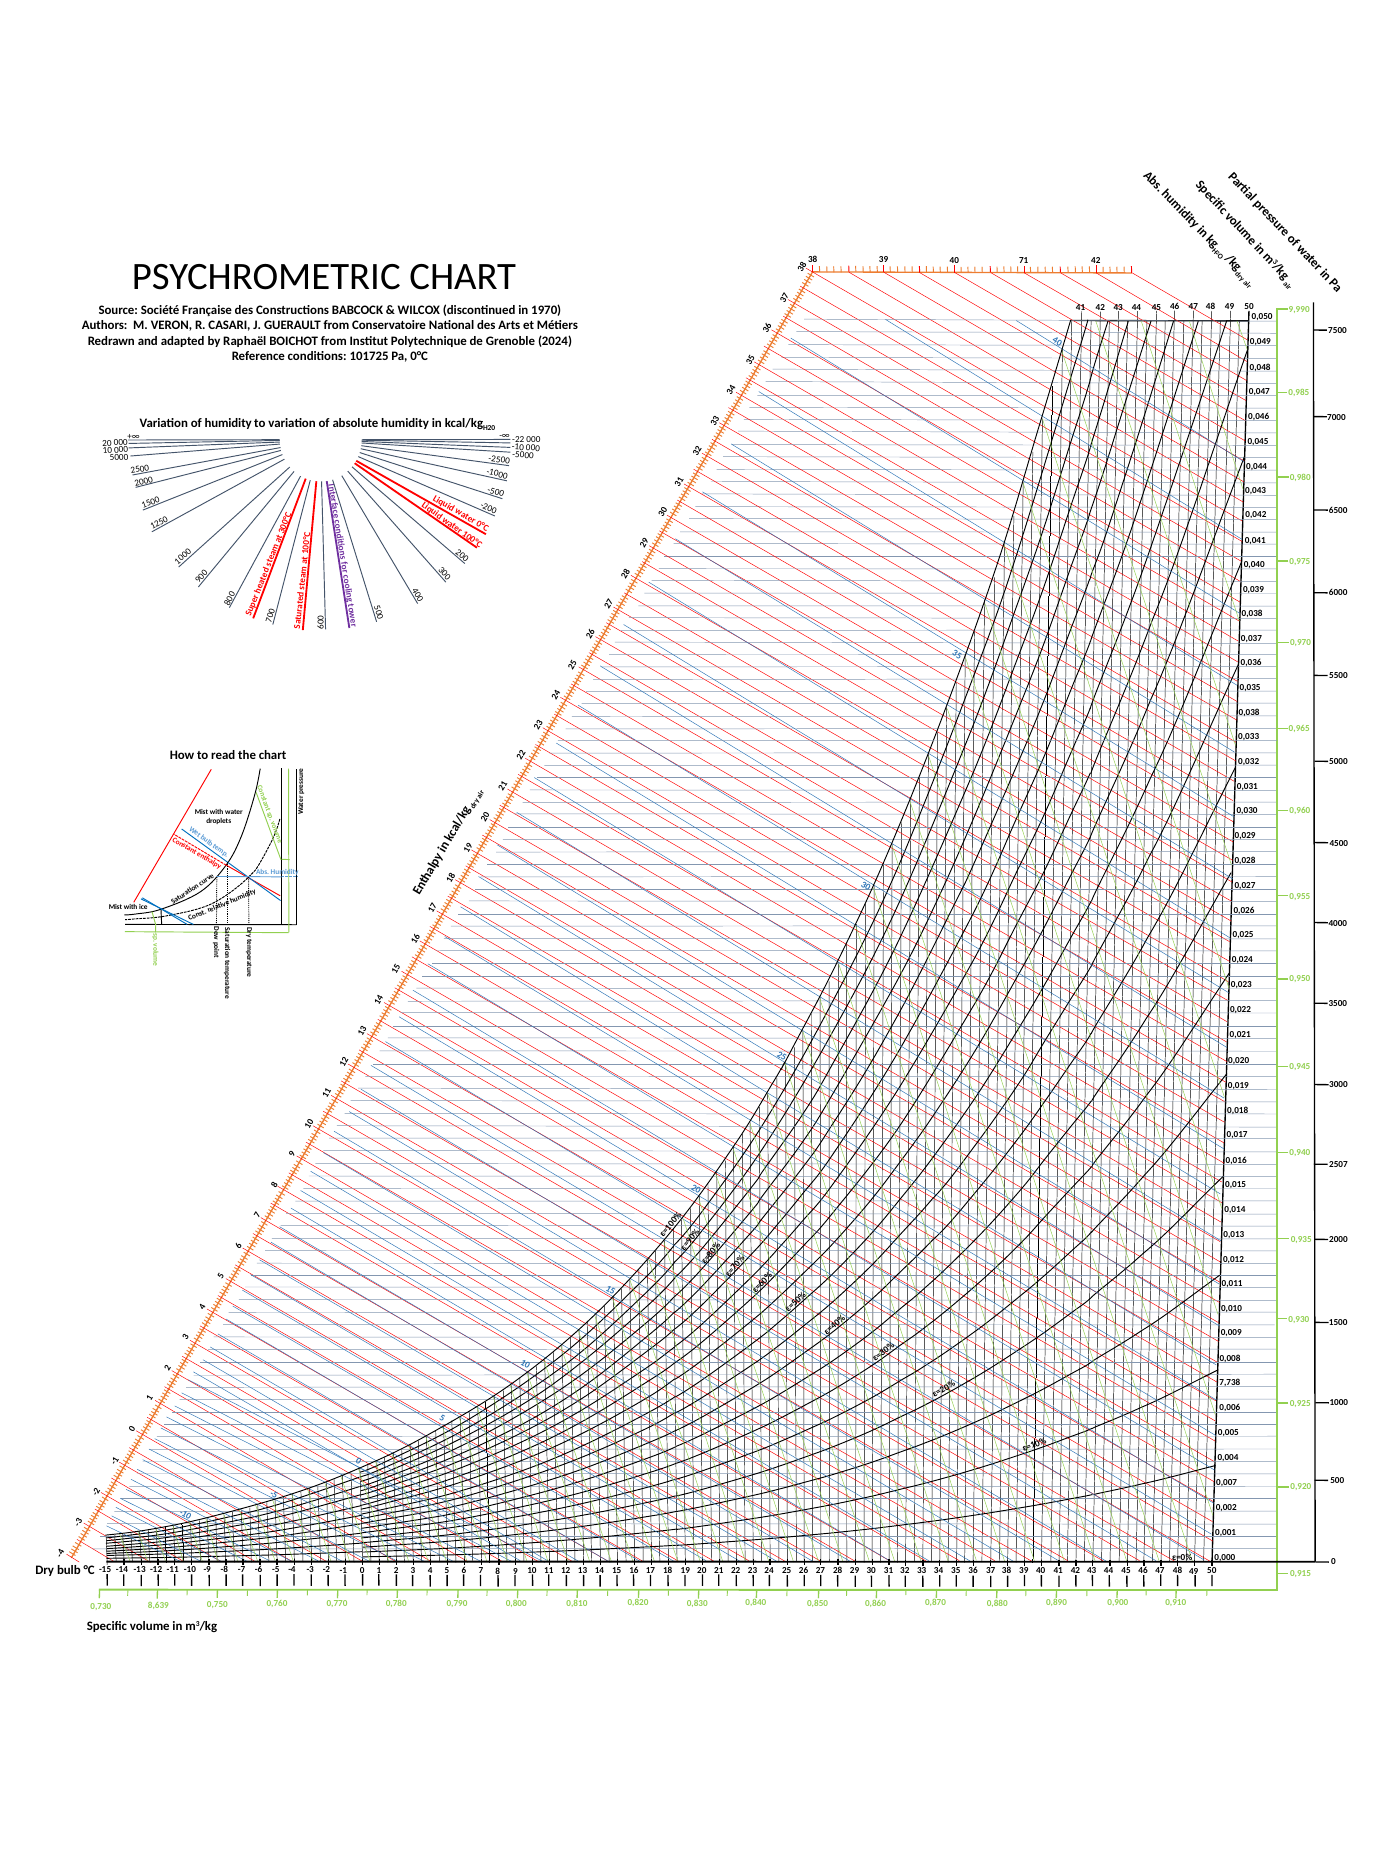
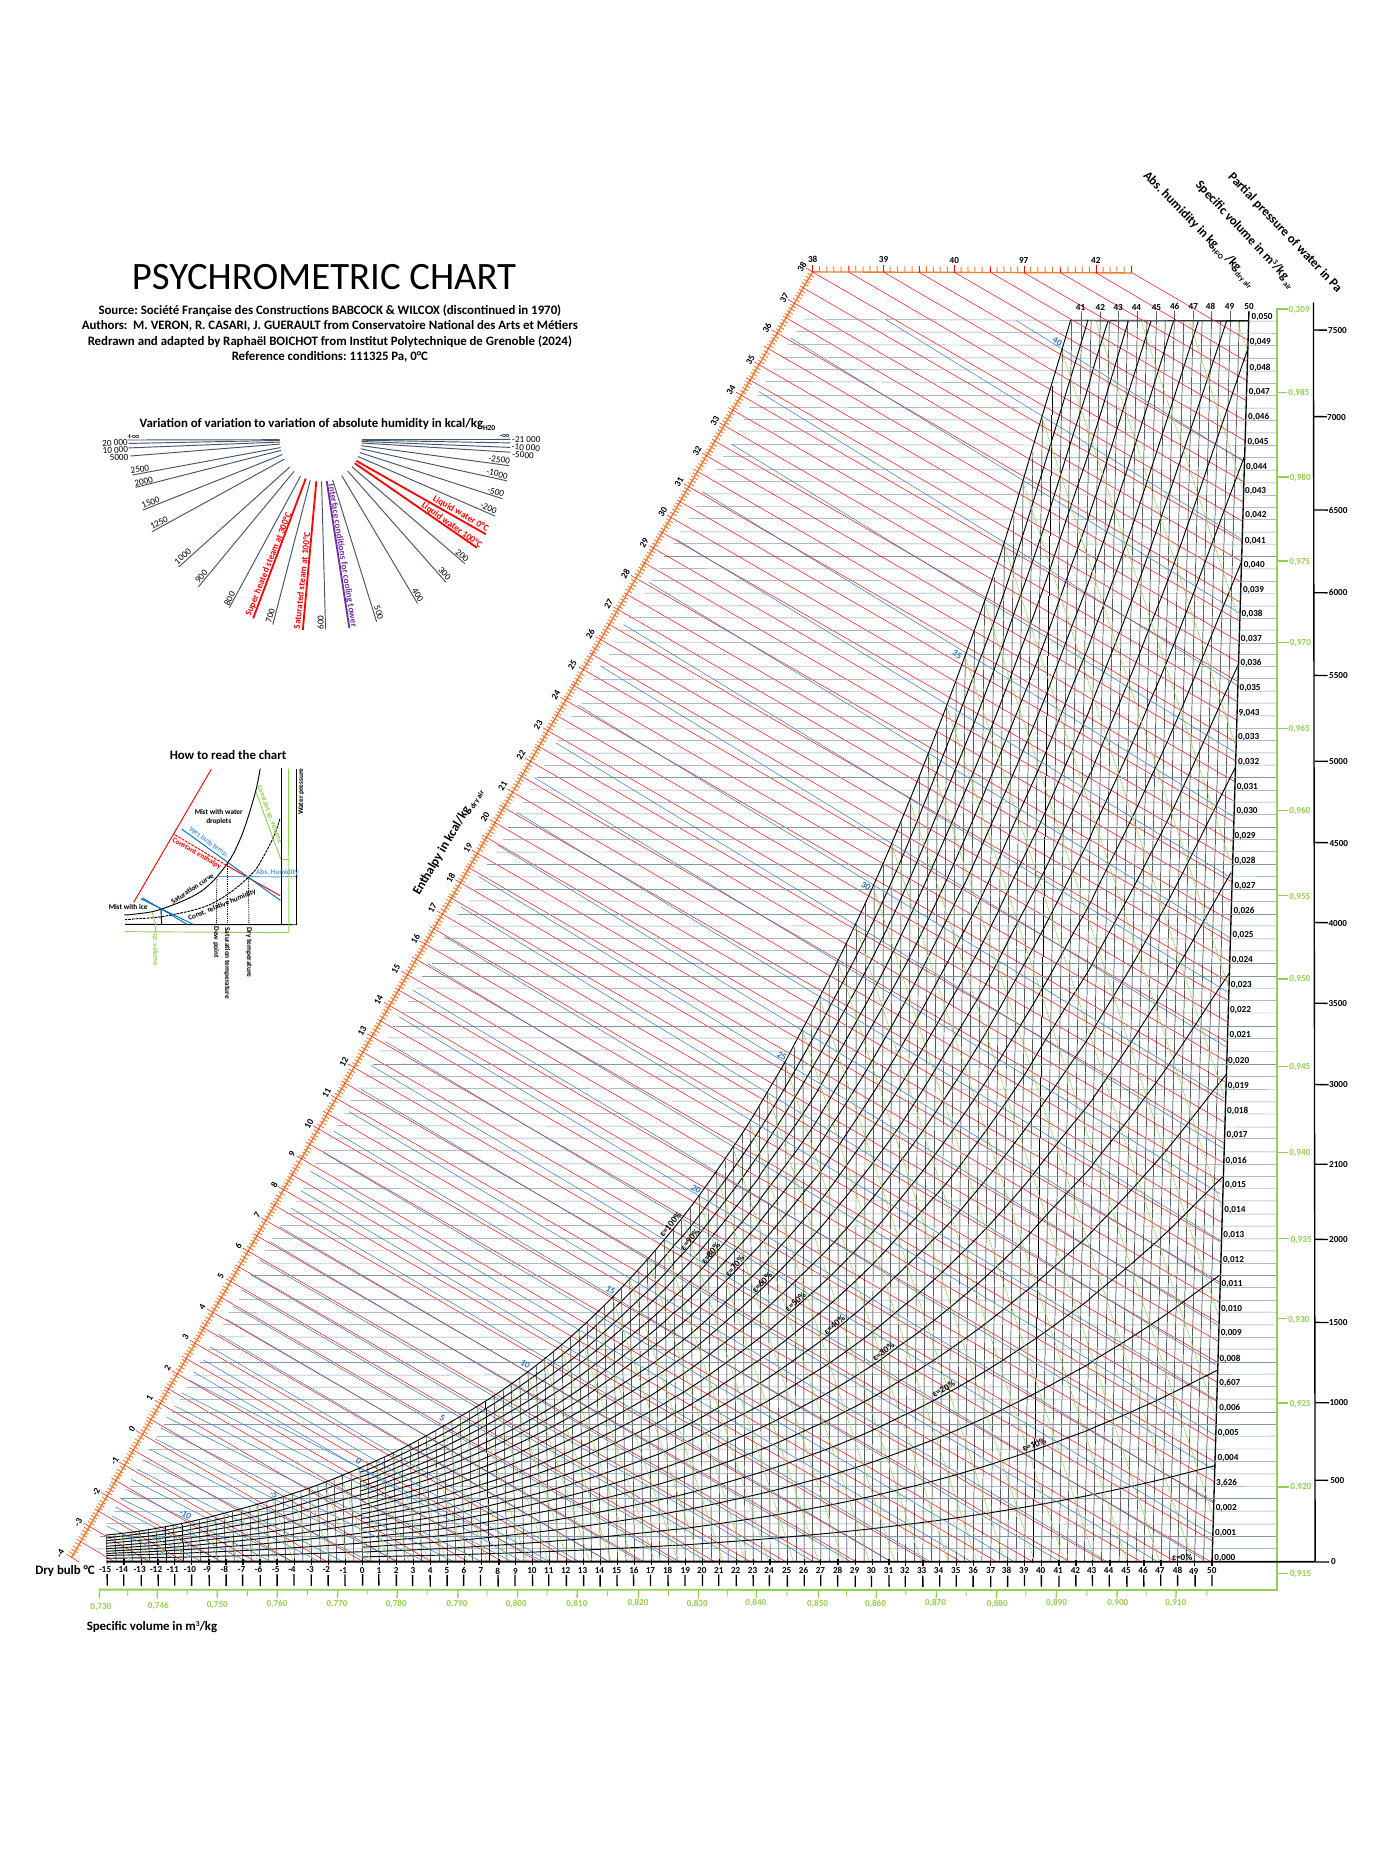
71: 71 -> 97 (1024, 261)
9,990: 9,990 -> 0,309 (1299, 310)
101725: 101725 -> 111325 (369, 356)
of humidity: humidity -> variation (228, 423)
-22: -22 -> -21 (518, 439)
0,038: 0,038 -> 9,043 (1249, 712)
2507: 2507 -> 2100 (1339, 1165)
7,738: 7,738 -> 0,607 (1230, 1383)
0,007: 0,007 -> 3,626 (1227, 1483)
8,639: 8,639 -> 0,746 (158, 1605)
